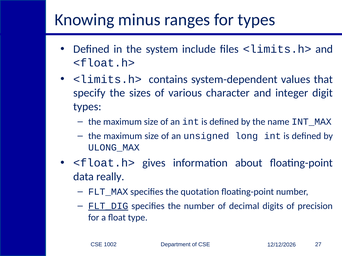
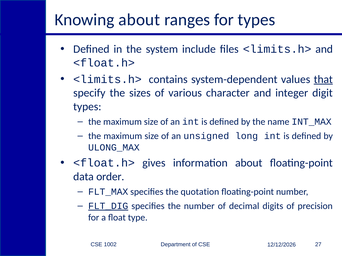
Knowing minus: minus -> about (139, 20)
that underline: none -> present (323, 79)
really: really -> order (110, 177)
